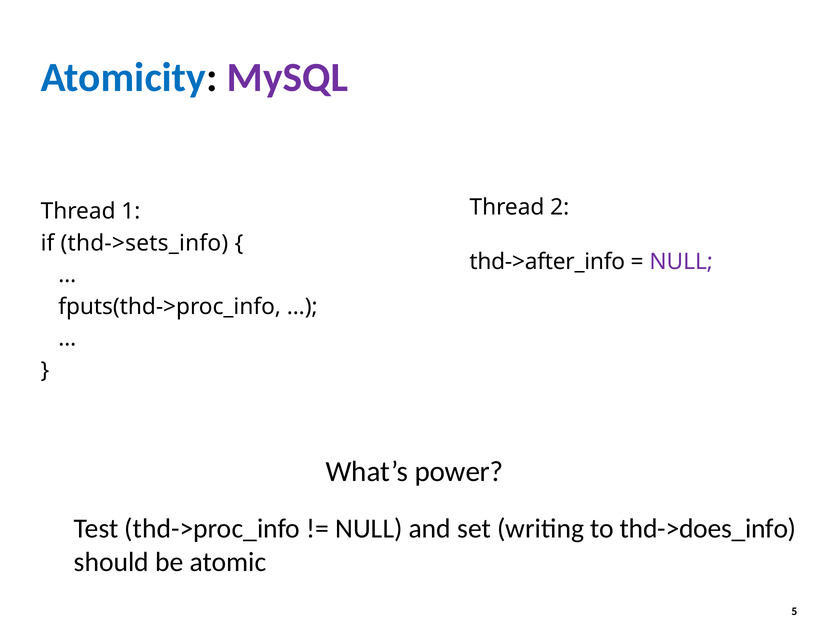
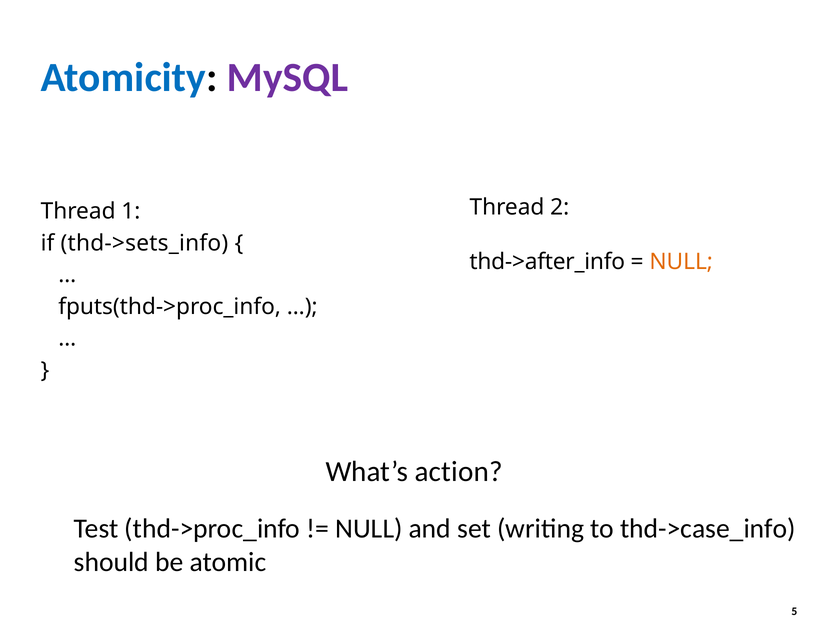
NULL colour: purple -> orange (681, 261)
power: power -> action (459, 471)
thd->does_info: thd->does_info -> thd->case_info (708, 529)
